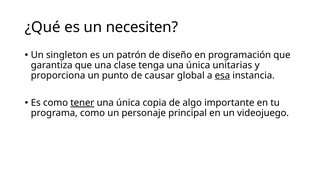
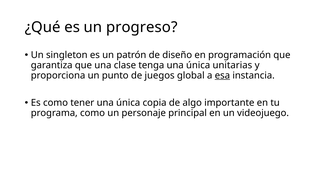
necesiten: necesiten -> progreso (142, 27)
causar: causar -> juegos (160, 75)
tener underline: present -> none (82, 103)
